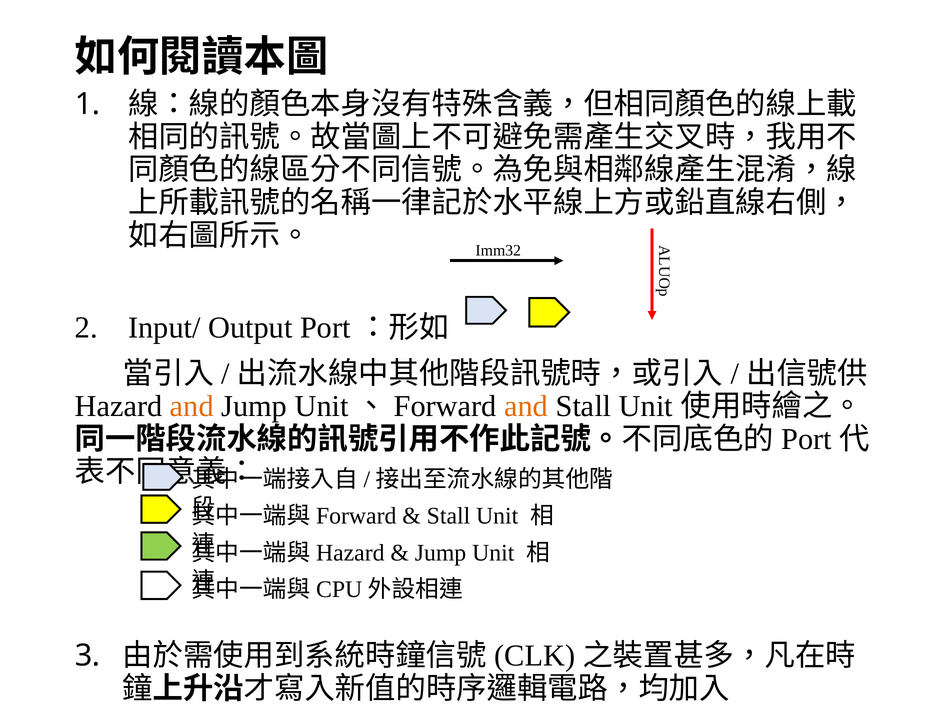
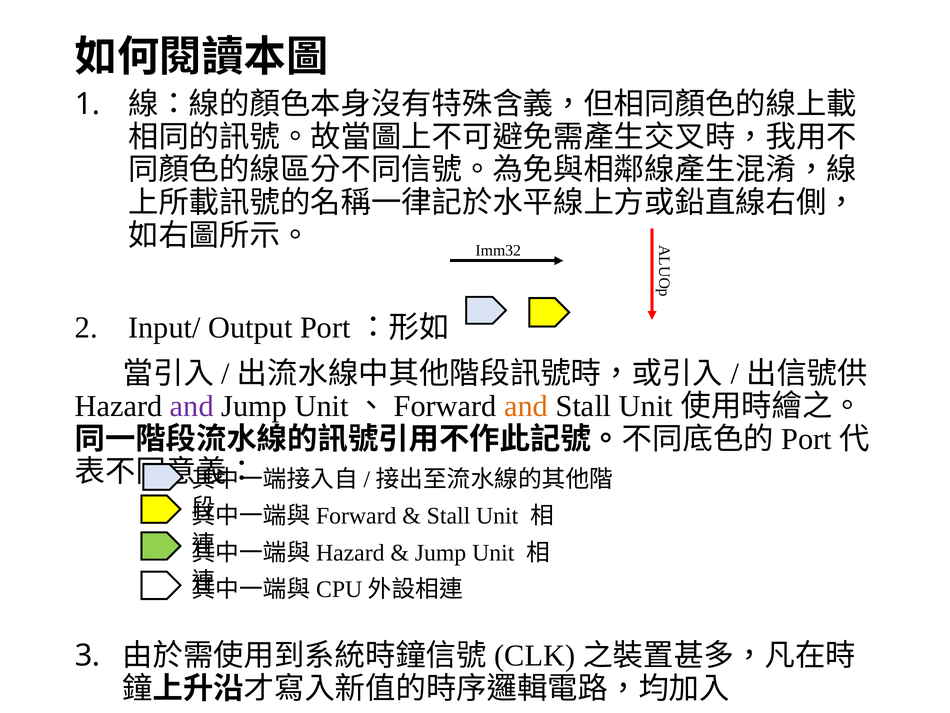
and colour: orange -> purple (192, 406)
